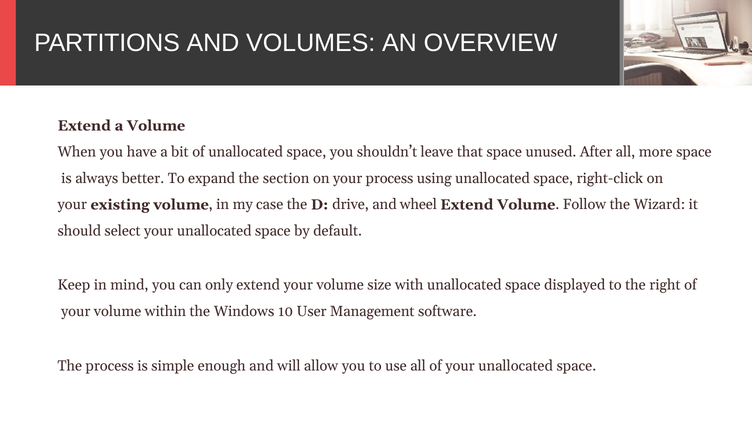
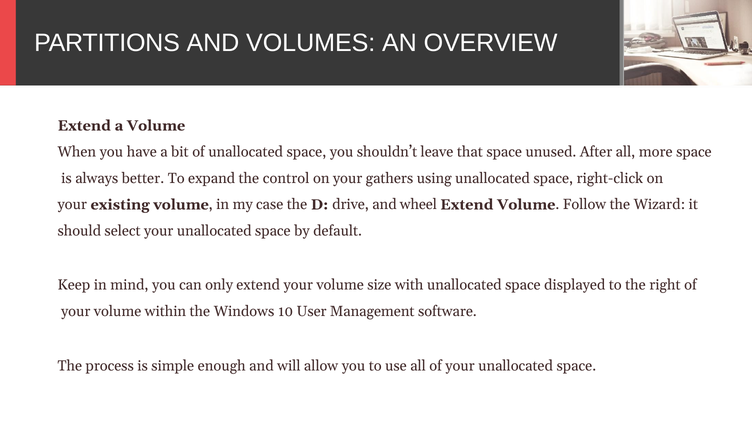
section: section -> control (286, 178)
your process: process -> gathers (389, 178)
